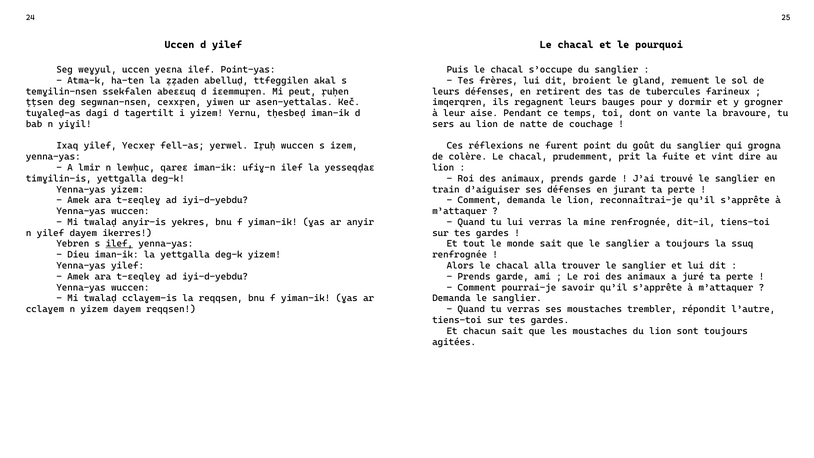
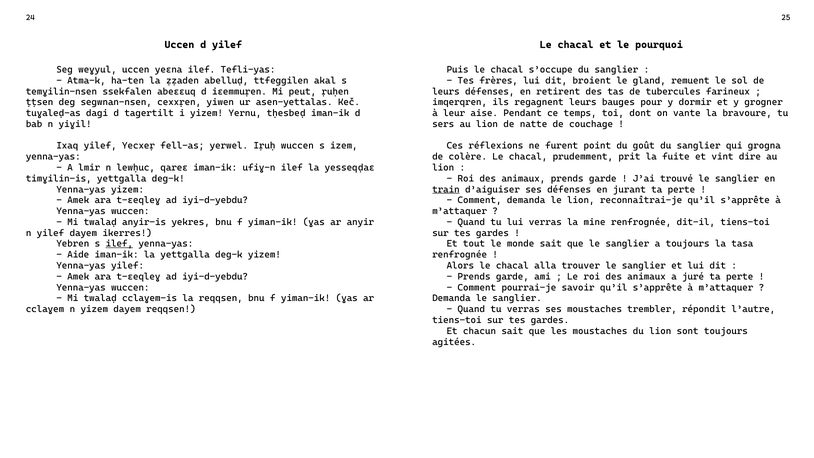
Point-yas: Point-yas -> Tefli-yas (248, 70)
train underline: none -> present (446, 189)
ssuq: ssuq -> tasa (742, 244)
Dieu: Dieu -> Aide (78, 255)
